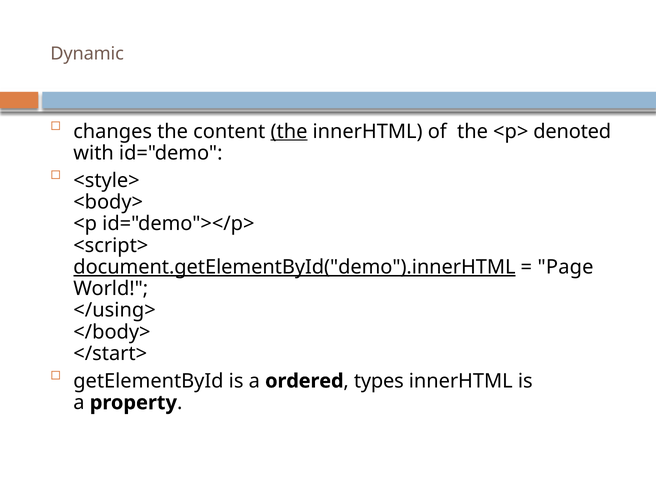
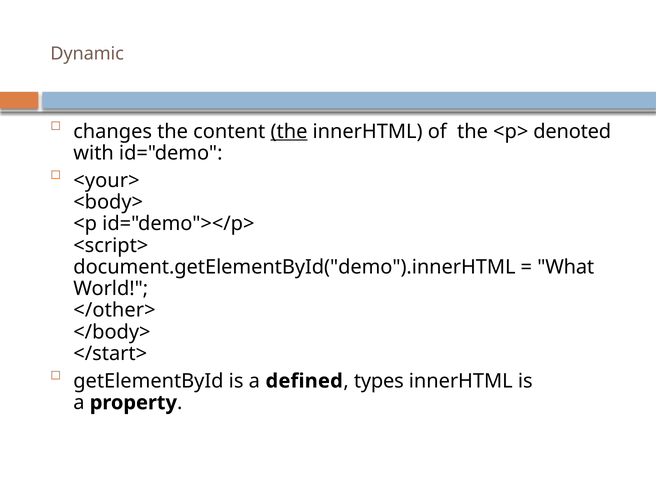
<style>: <style> -> <your> (107, 180)
document.getElementById("demo").innerHTML underline: present -> none (294, 267)
Page: Page -> What (566, 267)
</using>: </using> -> </other> (115, 310)
ordered: ordered -> defined (304, 381)
